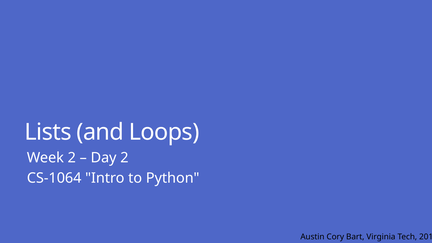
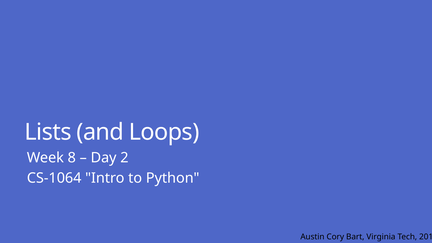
Week 2: 2 -> 8 (72, 158)
